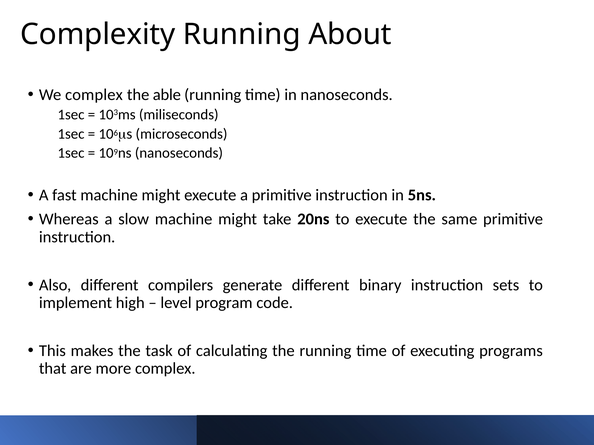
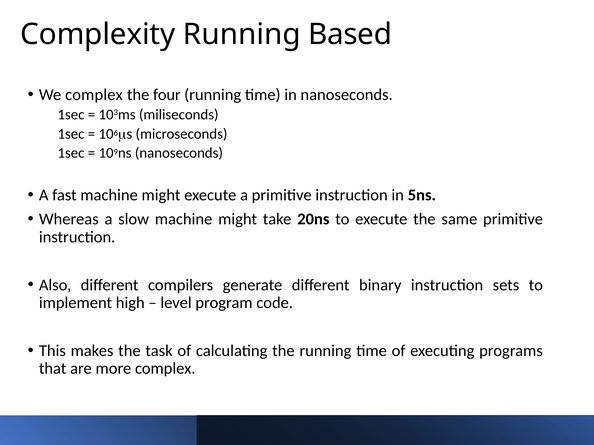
About: About -> Based (350, 34)
able: able -> four (167, 95)
